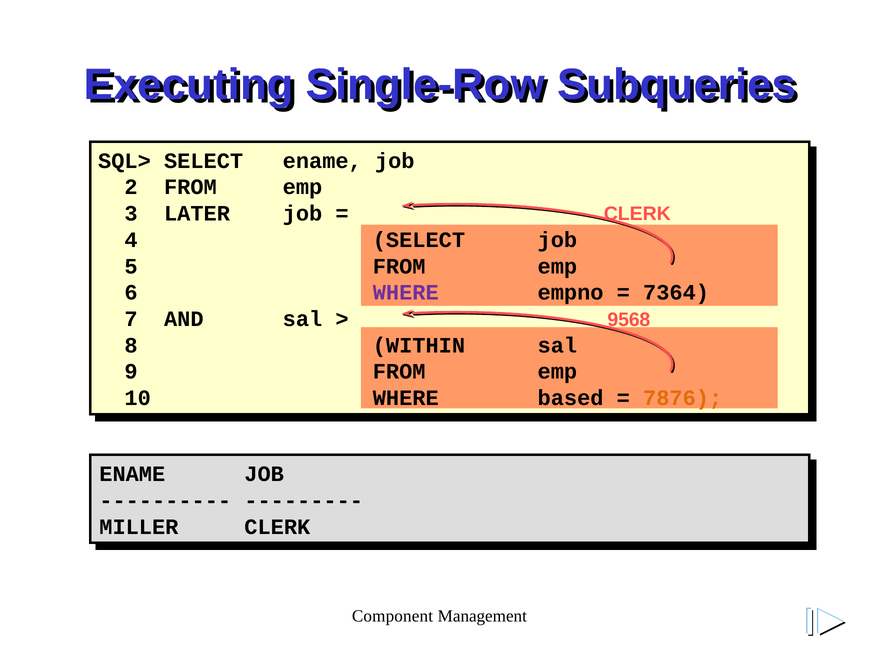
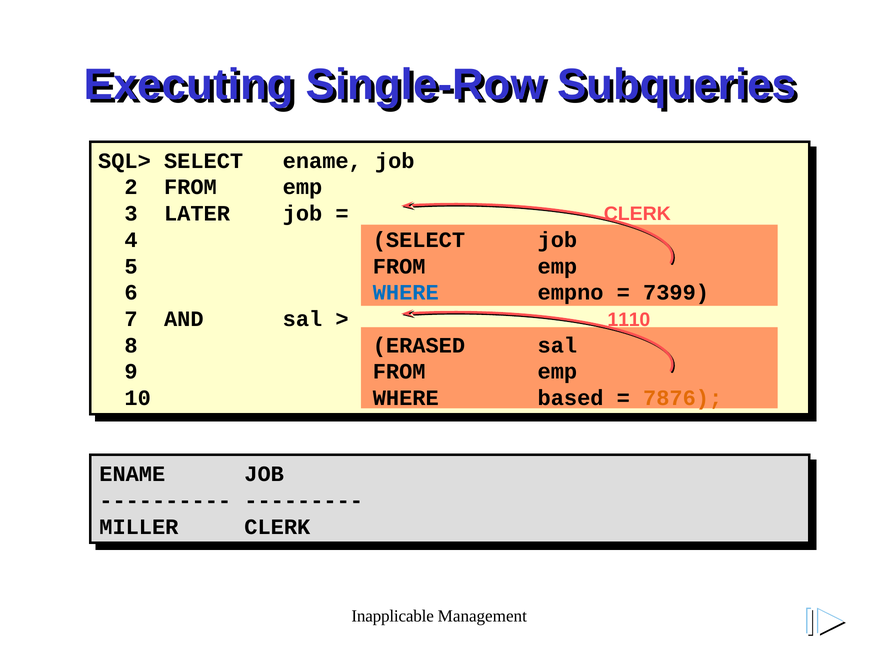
WHERE colour: purple -> blue (406, 293)
7364: 7364 -> 7399 (676, 293)
9568: 9568 -> 1110 (629, 320)
WITHIN: WITHIN -> ERASED (419, 345)
Component: Component -> Inapplicable (393, 617)
